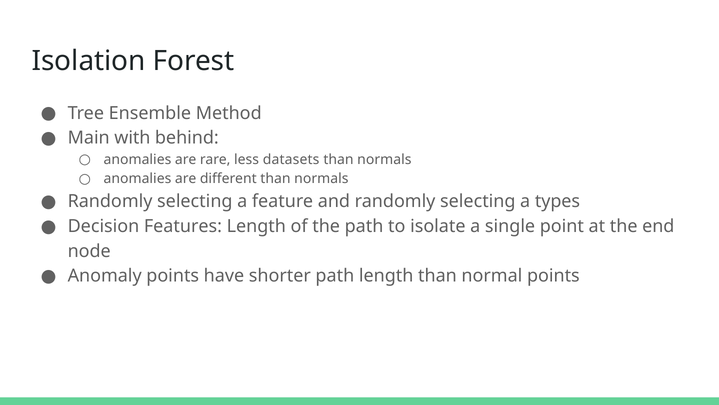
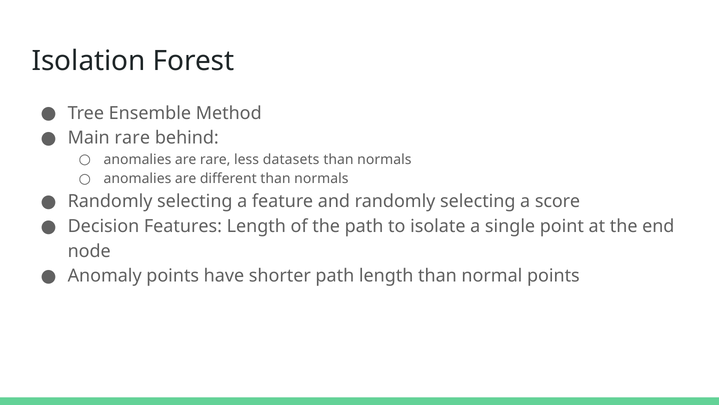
Main with: with -> rare (132, 138)
types: types -> score (557, 201)
